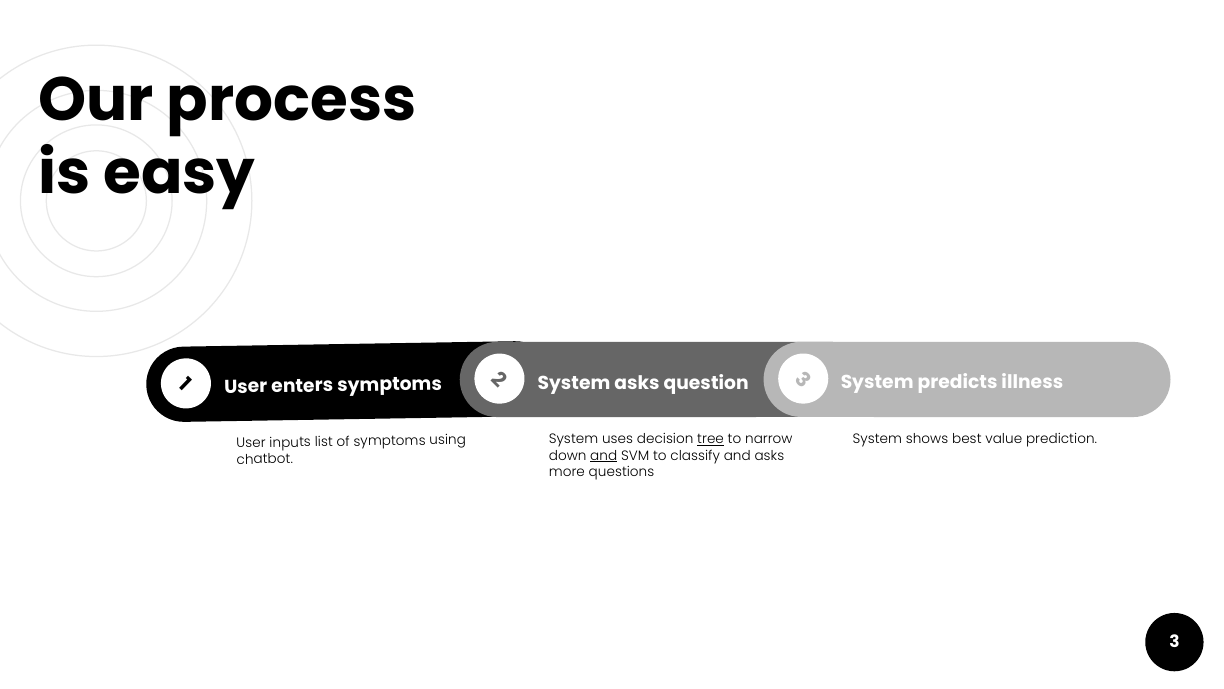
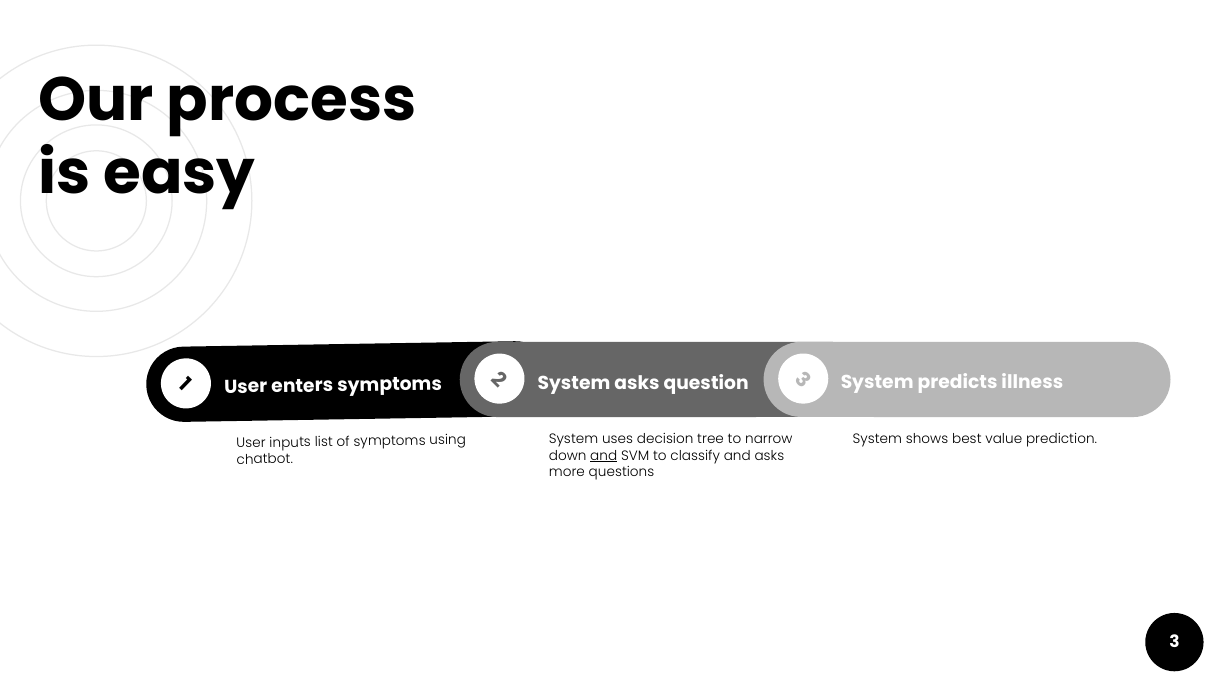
tree underline: present -> none (711, 439)
